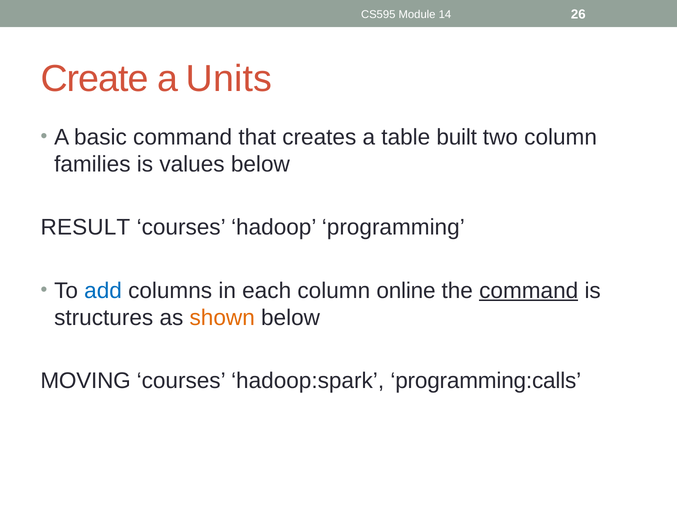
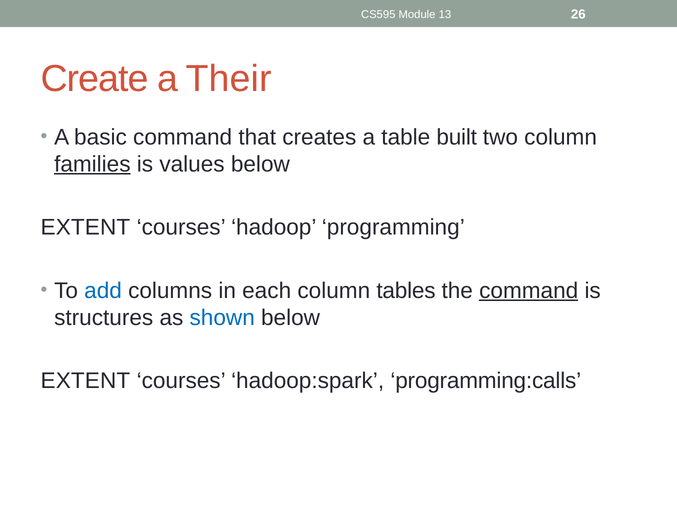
14: 14 -> 13 (445, 14)
Units: Units -> Their (229, 79)
families underline: none -> present (92, 164)
RESULT: RESULT -> EXTENT (85, 227)
online: online -> tables (406, 290)
shown colour: orange -> blue (222, 317)
MOVING: MOVING -> EXTENT (85, 381)
